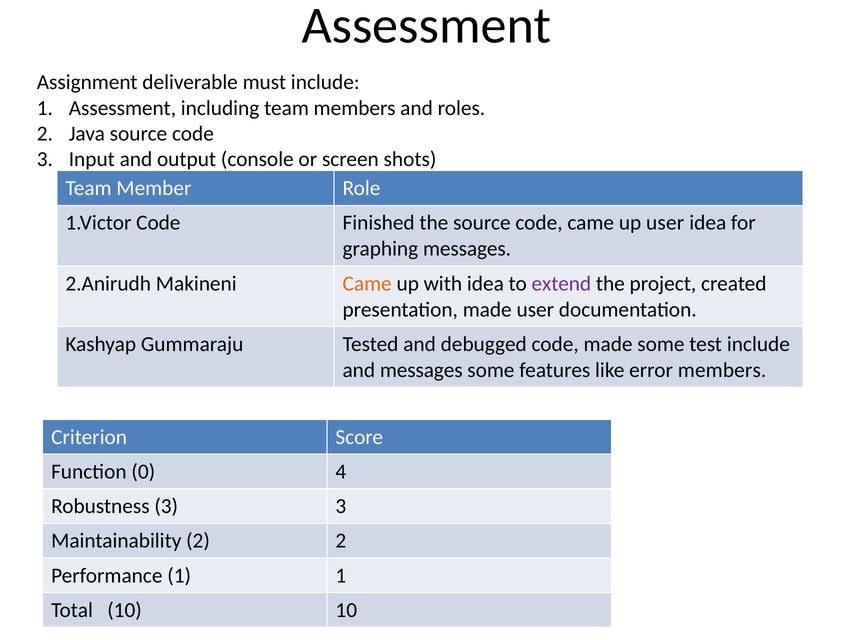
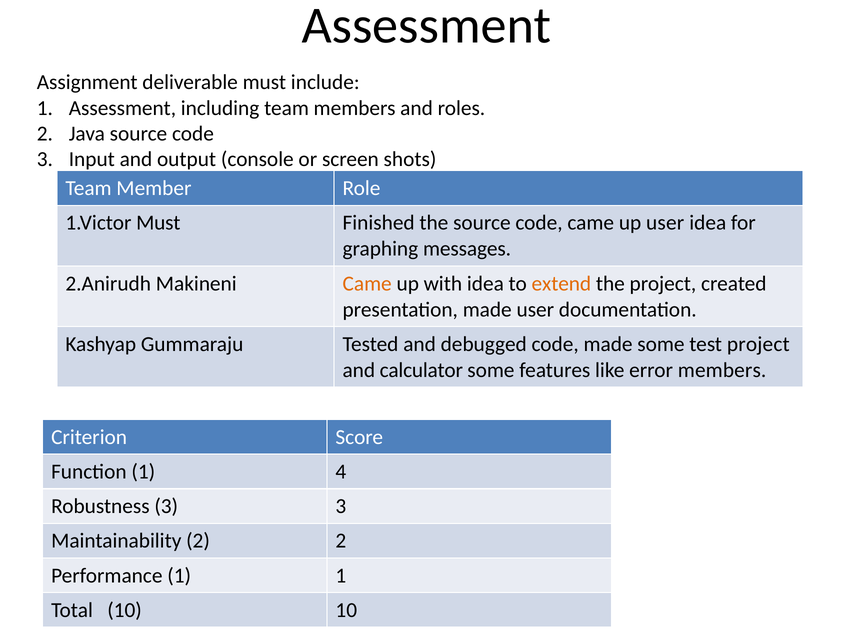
1.Victor Code: Code -> Must (158, 223)
extend colour: purple -> orange (561, 283)
test include: include -> project (758, 344)
and messages: messages -> calculator (421, 370)
Function 0: 0 -> 1 (143, 472)
